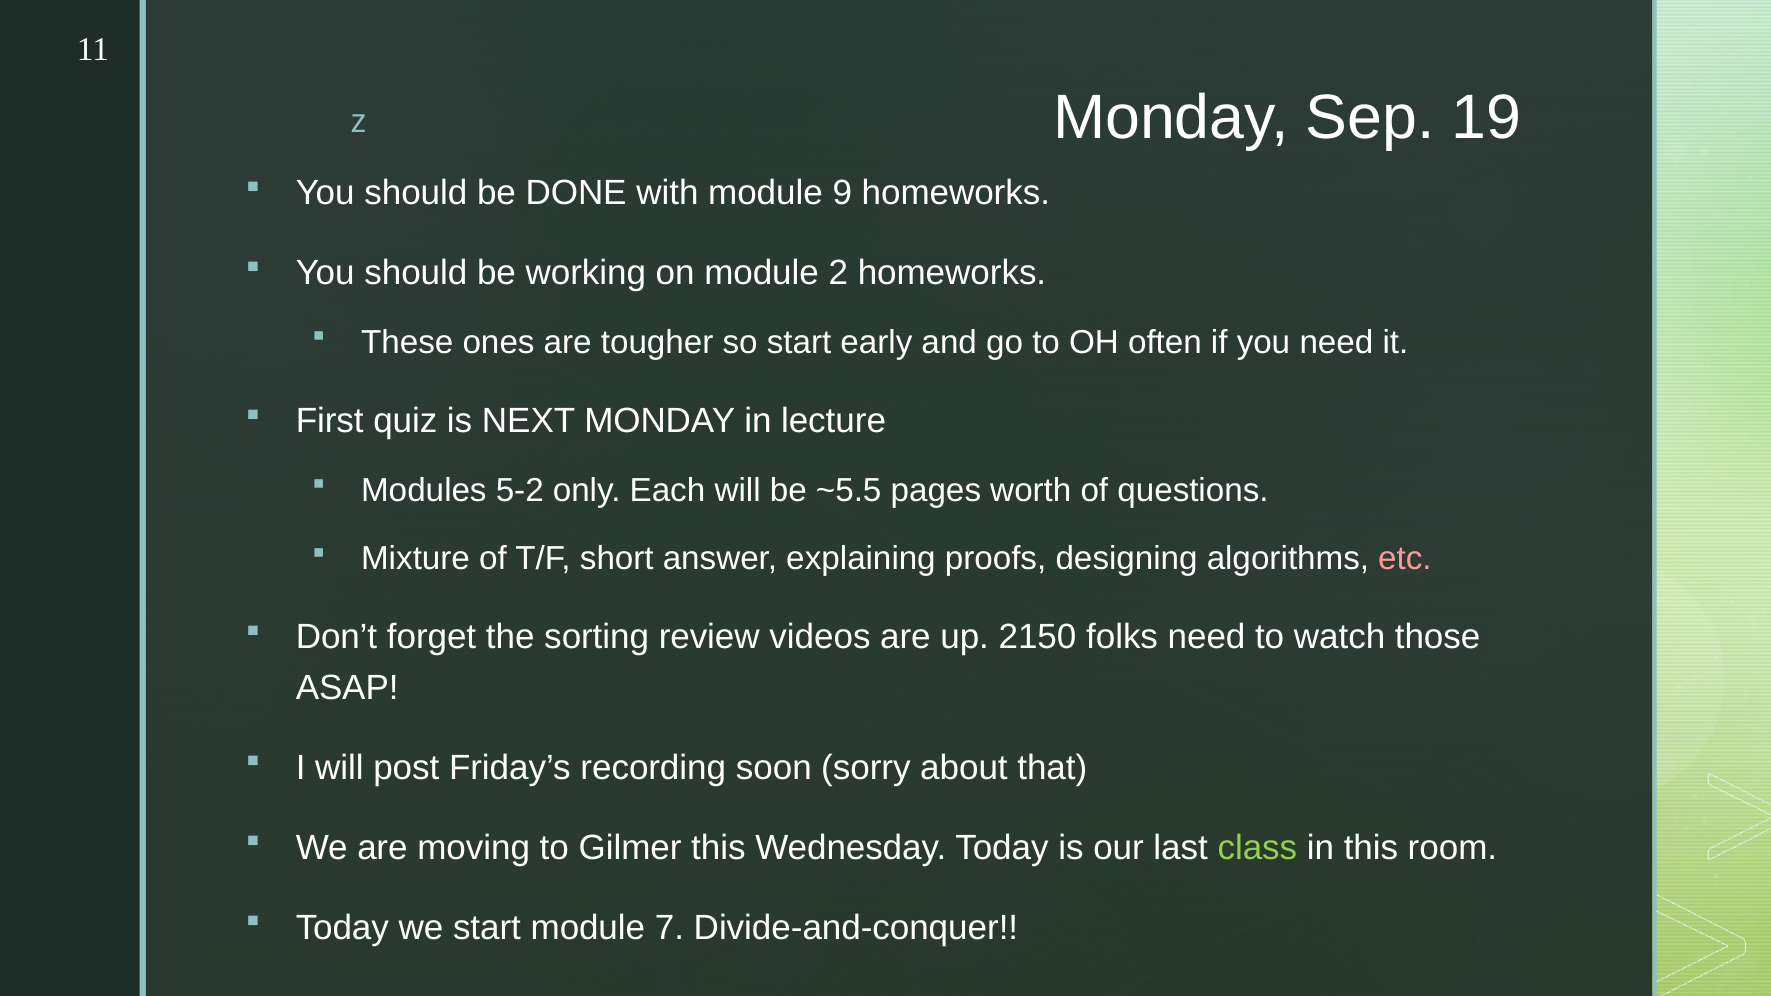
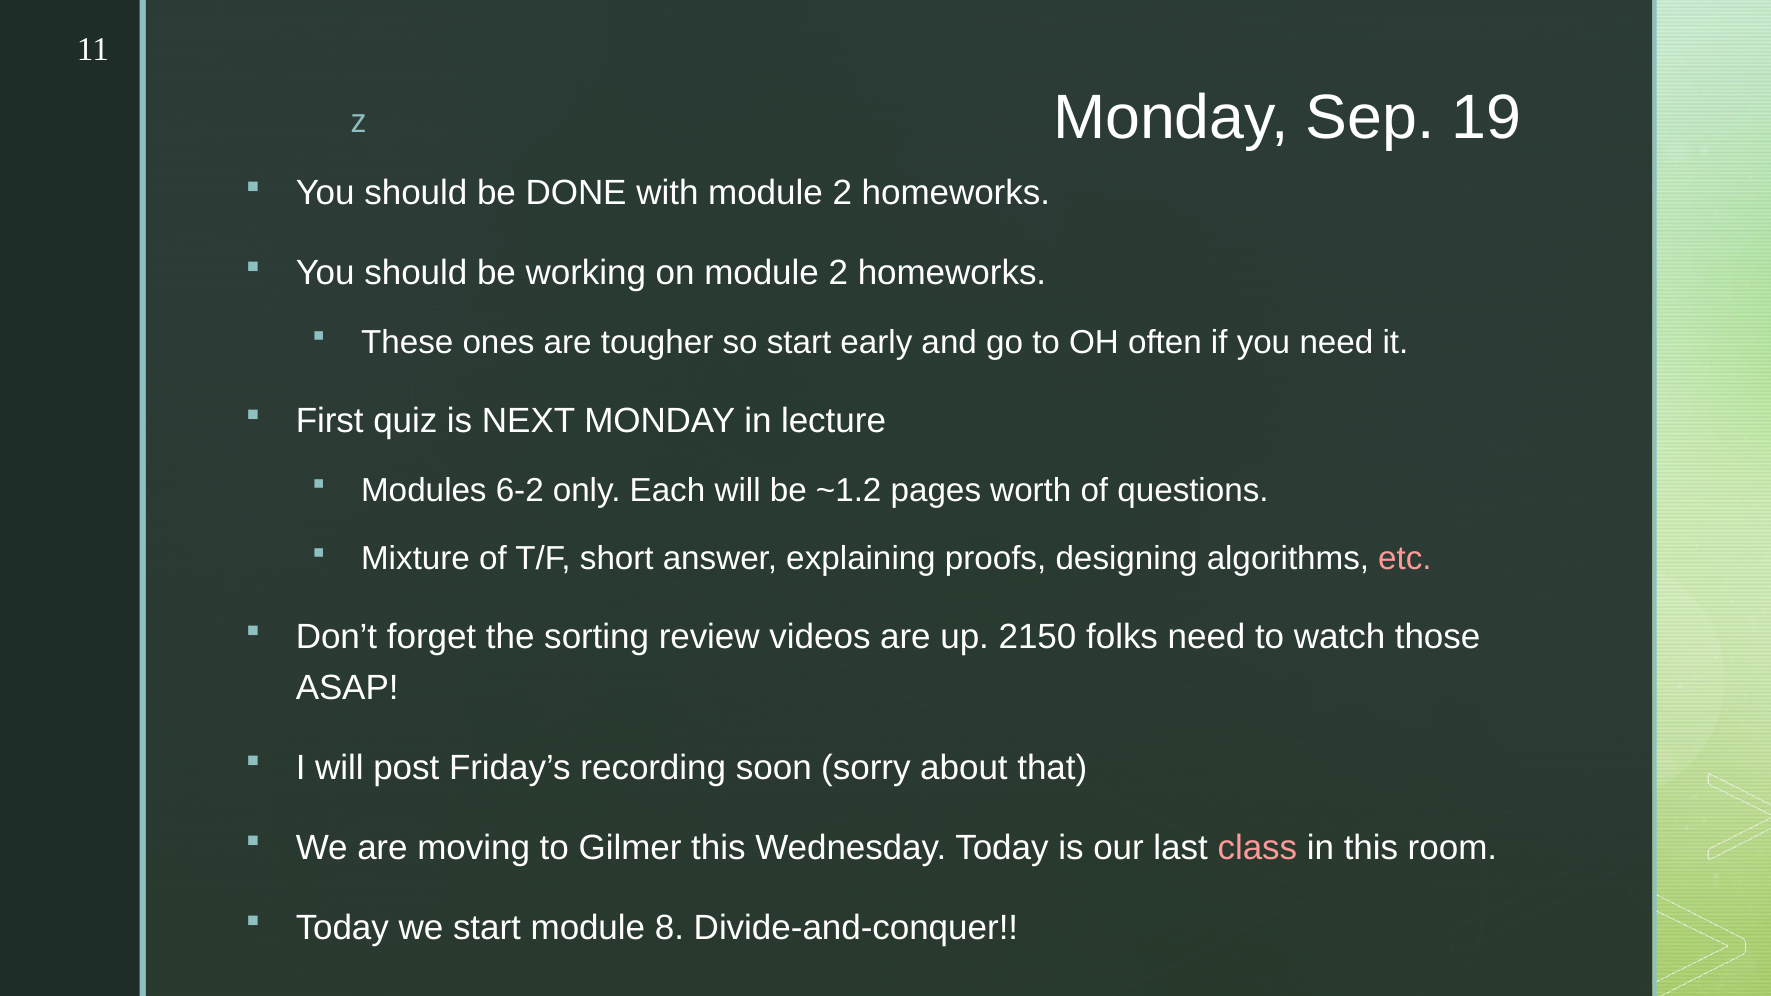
with module 9: 9 -> 2 (842, 193)
5-2: 5-2 -> 6-2 (520, 490)
~5.5: ~5.5 -> ~1.2 (849, 490)
class colour: light green -> pink (1257, 848)
7: 7 -> 8 (669, 928)
